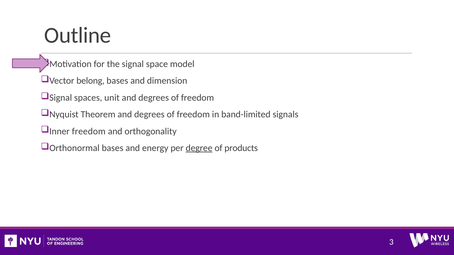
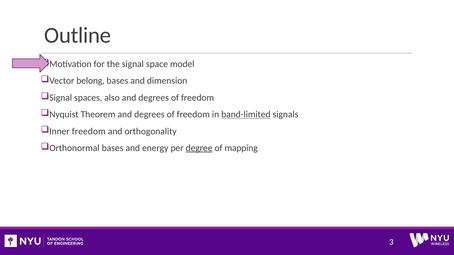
unit: unit -> also (112, 98)
band-limited underline: none -> present (246, 115)
products: products -> mapping (241, 148)
